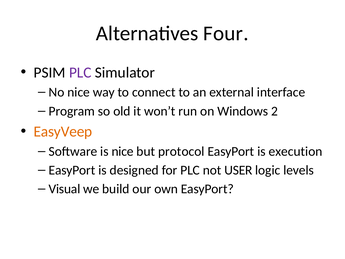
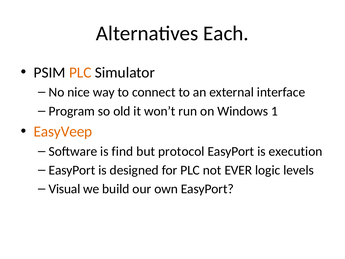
Four: Four -> Each (226, 33)
PLC colour: purple -> orange (80, 72)
2: 2 -> 1 (274, 111)
is nice: nice -> find (122, 151)
USER: USER -> EVER (238, 170)
